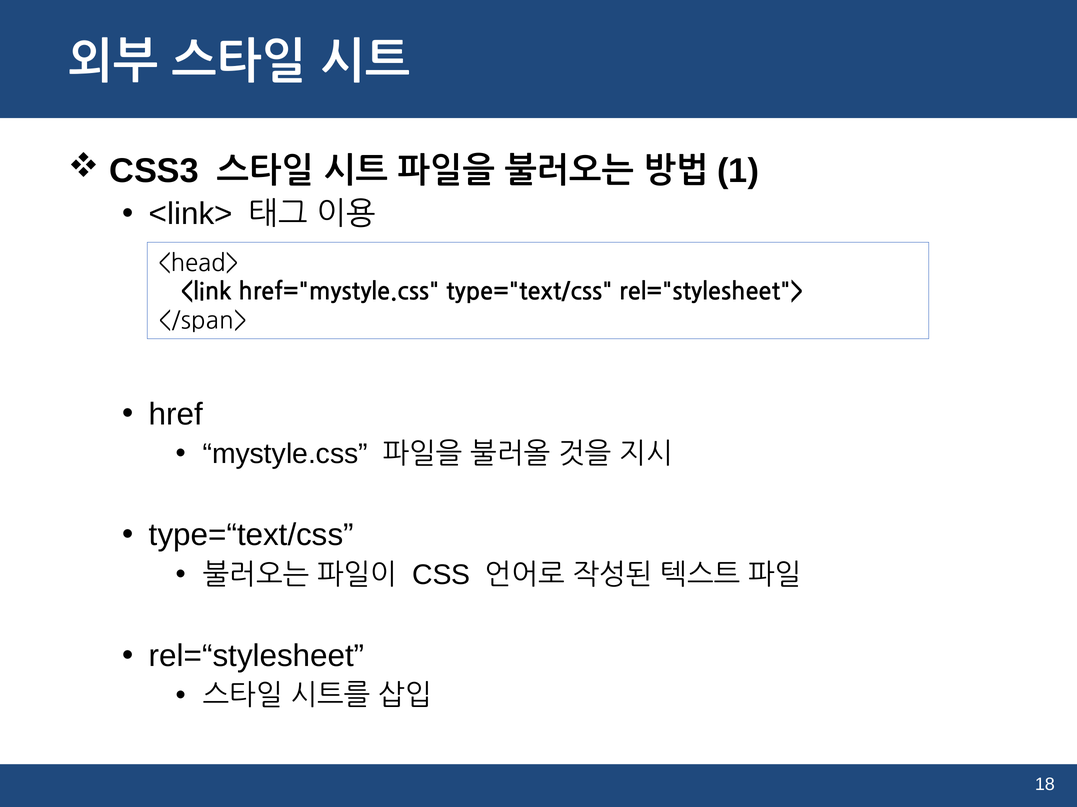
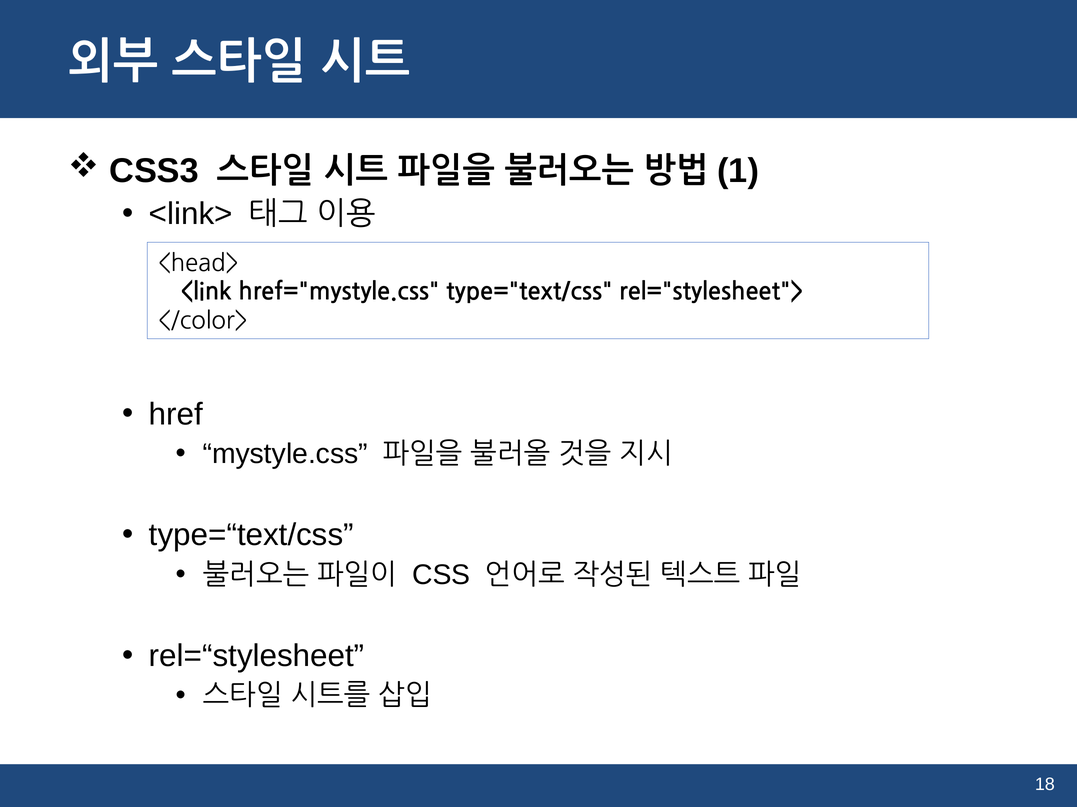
</span>: </span> -> </color> (203, 321)
